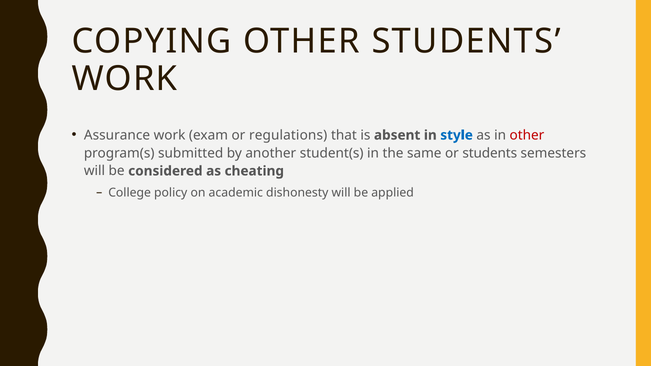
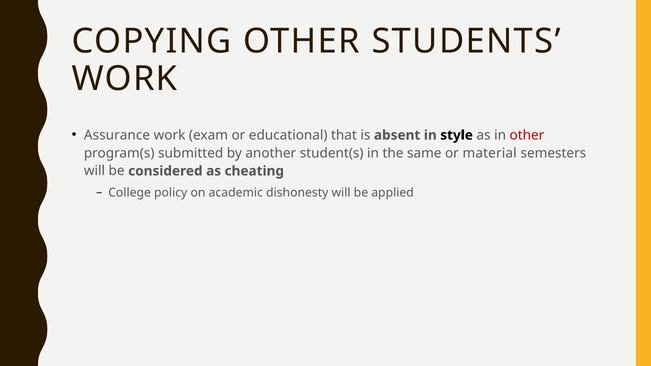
regulations: regulations -> educational (288, 135)
style colour: blue -> black (457, 135)
or students: students -> material (490, 153)
